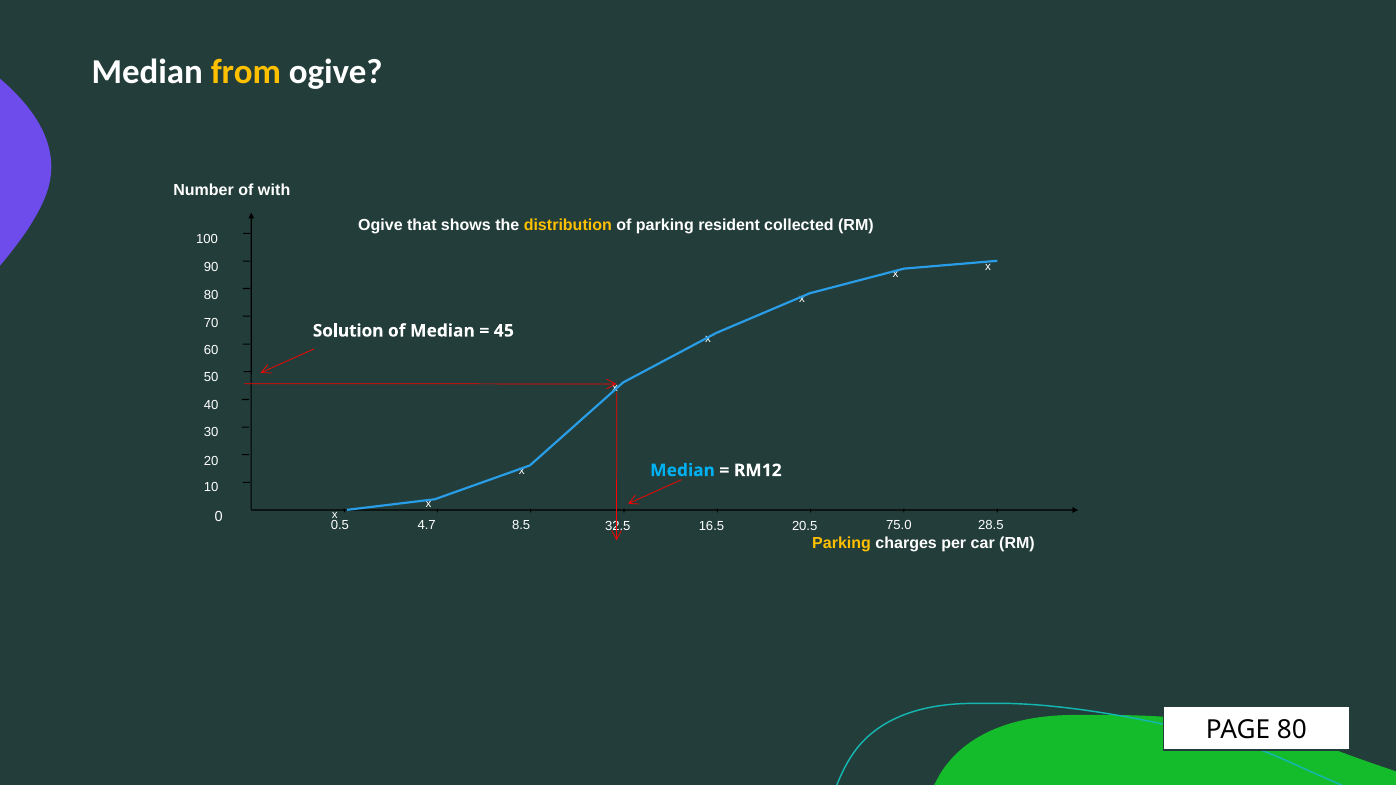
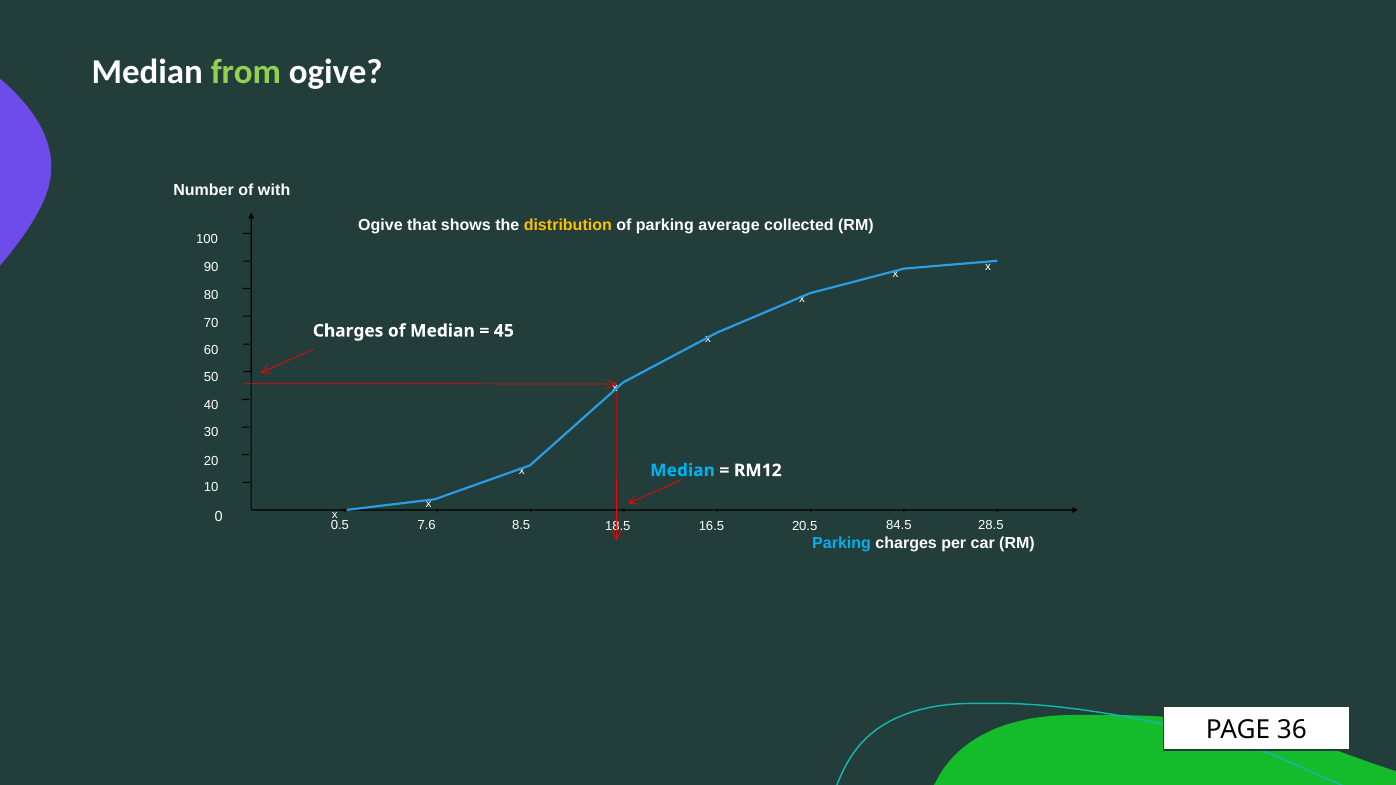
from colour: yellow -> light green (246, 72)
resident: resident -> average (729, 225)
Solution: Solution -> Charges (348, 331)
4.7: 4.7 -> 7.6 (427, 526)
32.5: 32.5 -> 18.5 (618, 526)
75.0: 75.0 -> 84.5 (899, 526)
Parking colour: yellow -> light blue (842, 543)
PAGE 80: 80 -> 36 (1292, 730)
